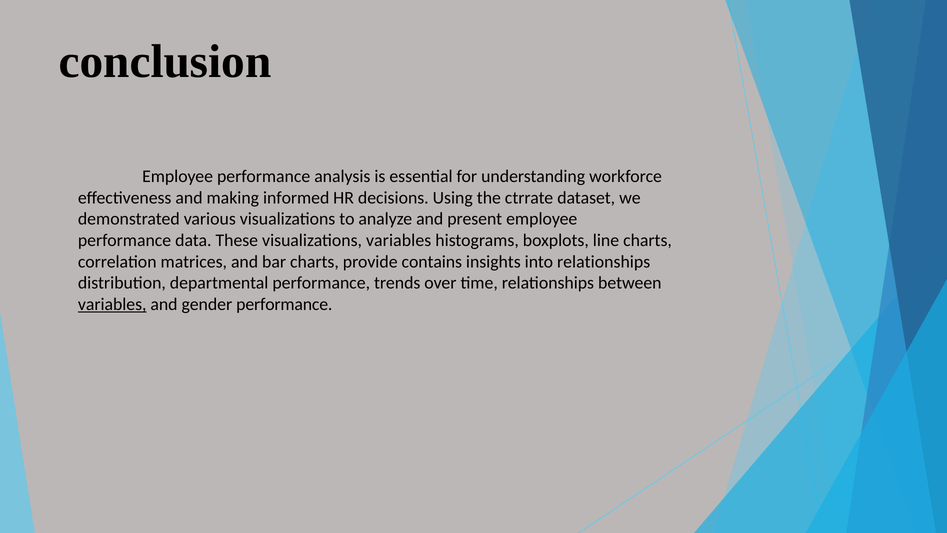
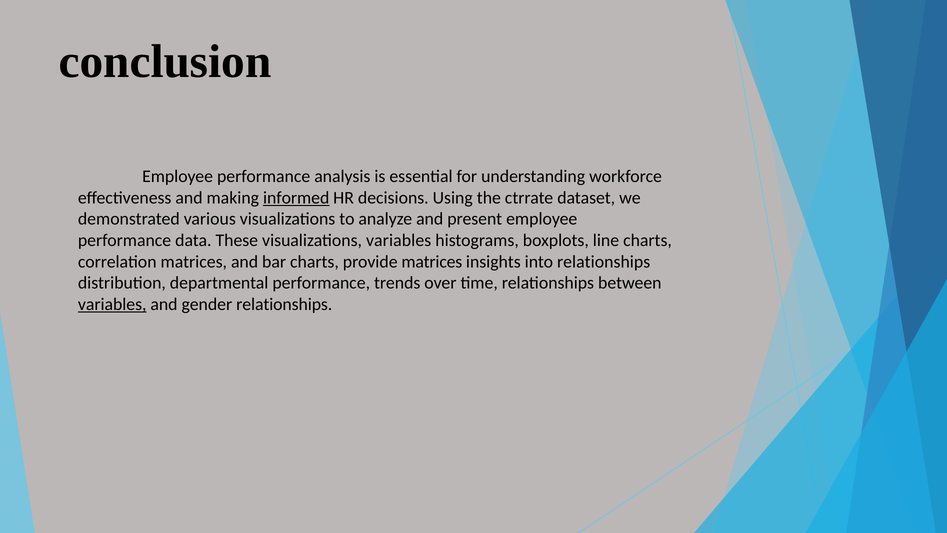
informed underline: none -> present (296, 198)
provide contains: contains -> matrices (432, 262)
gender performance: performance -> relationships (284, 304)
